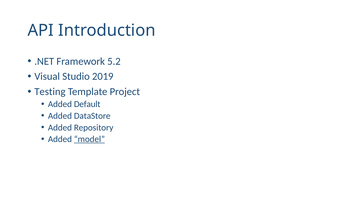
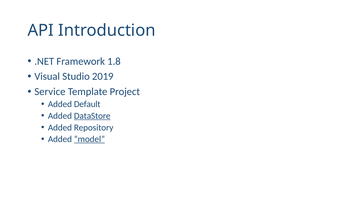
5.2: 5.2 -> 1.8 (114, 61)
Testing: Testing -> Service (50, 91)
DataStore underline: none -> present (92, 116)
